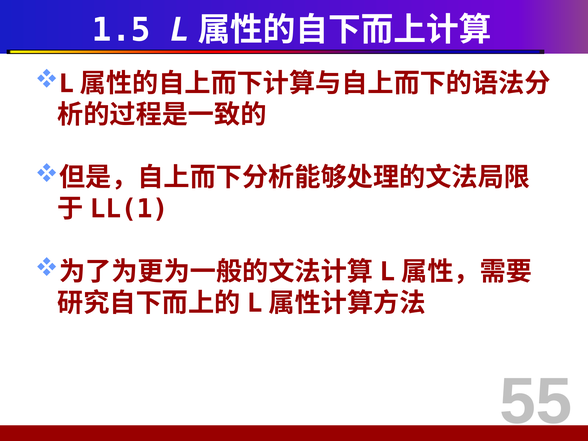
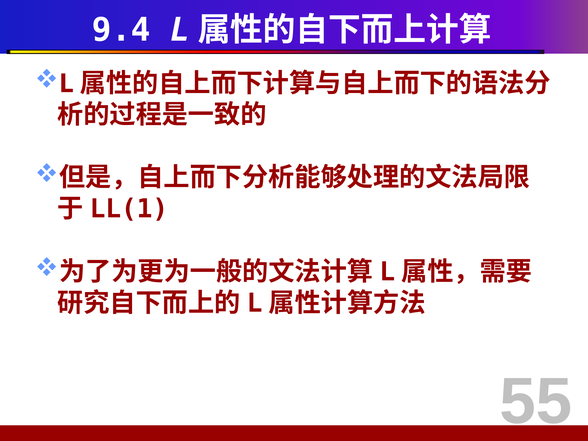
1.5: 1.5 -> 9.4 (121, 30)
